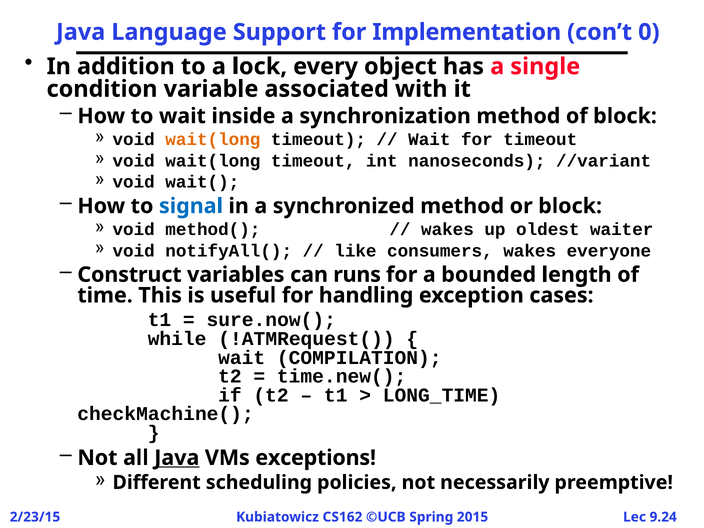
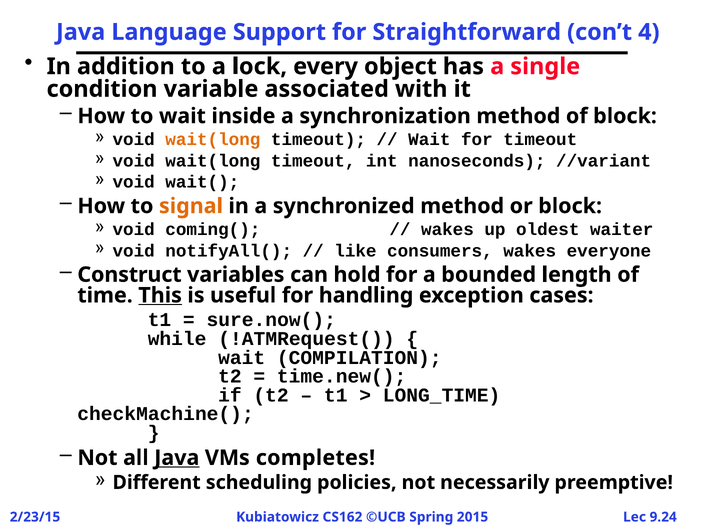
Implementation: Implementation -> Straightforward (467, 32)
0: 0 -> 4 (649, 32)
signal colour: blue -> orange (191, 206)
method(: method( -> coming( (213, 229)
runs: runs -> hold (357, 275)
This underline: none -> present (160, 295)
exceptions: exceptions -> completes (315, 458)
